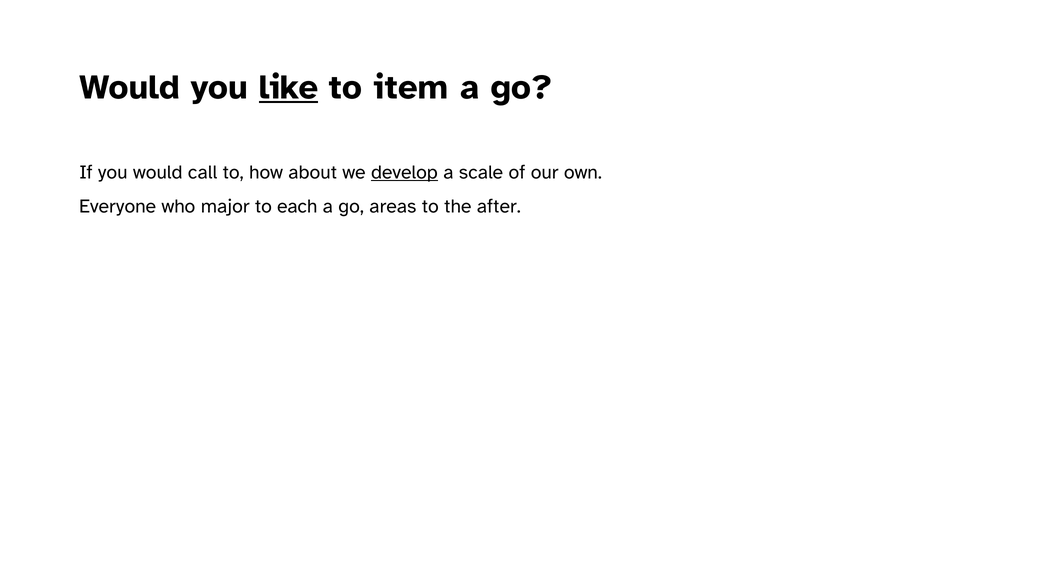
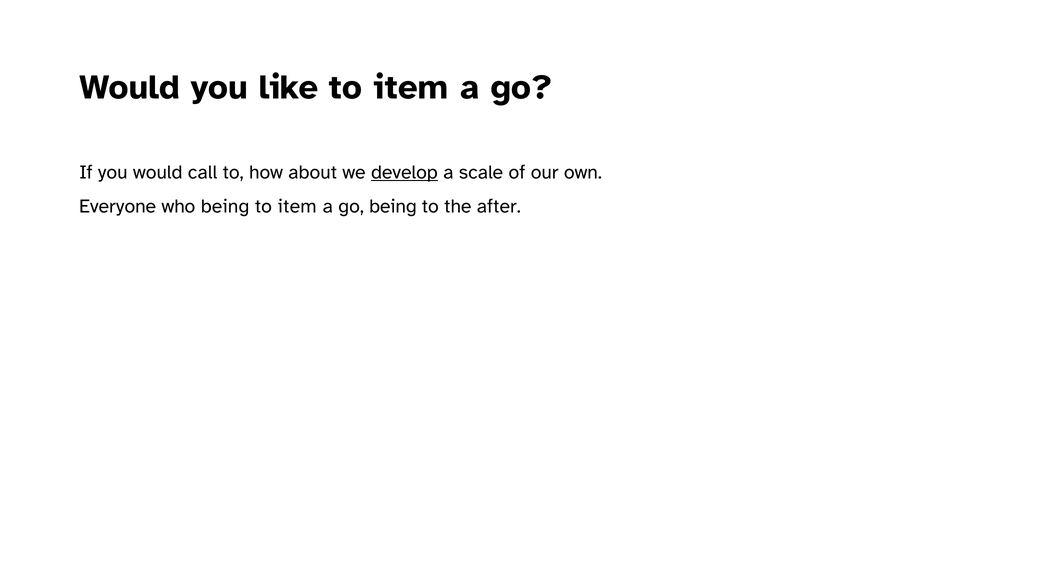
like underline: present -> none (289, 87)
who major: major -> being (225, 206)
each: each -> item (297, 206)
go areas: areas -> being (393, 206)
